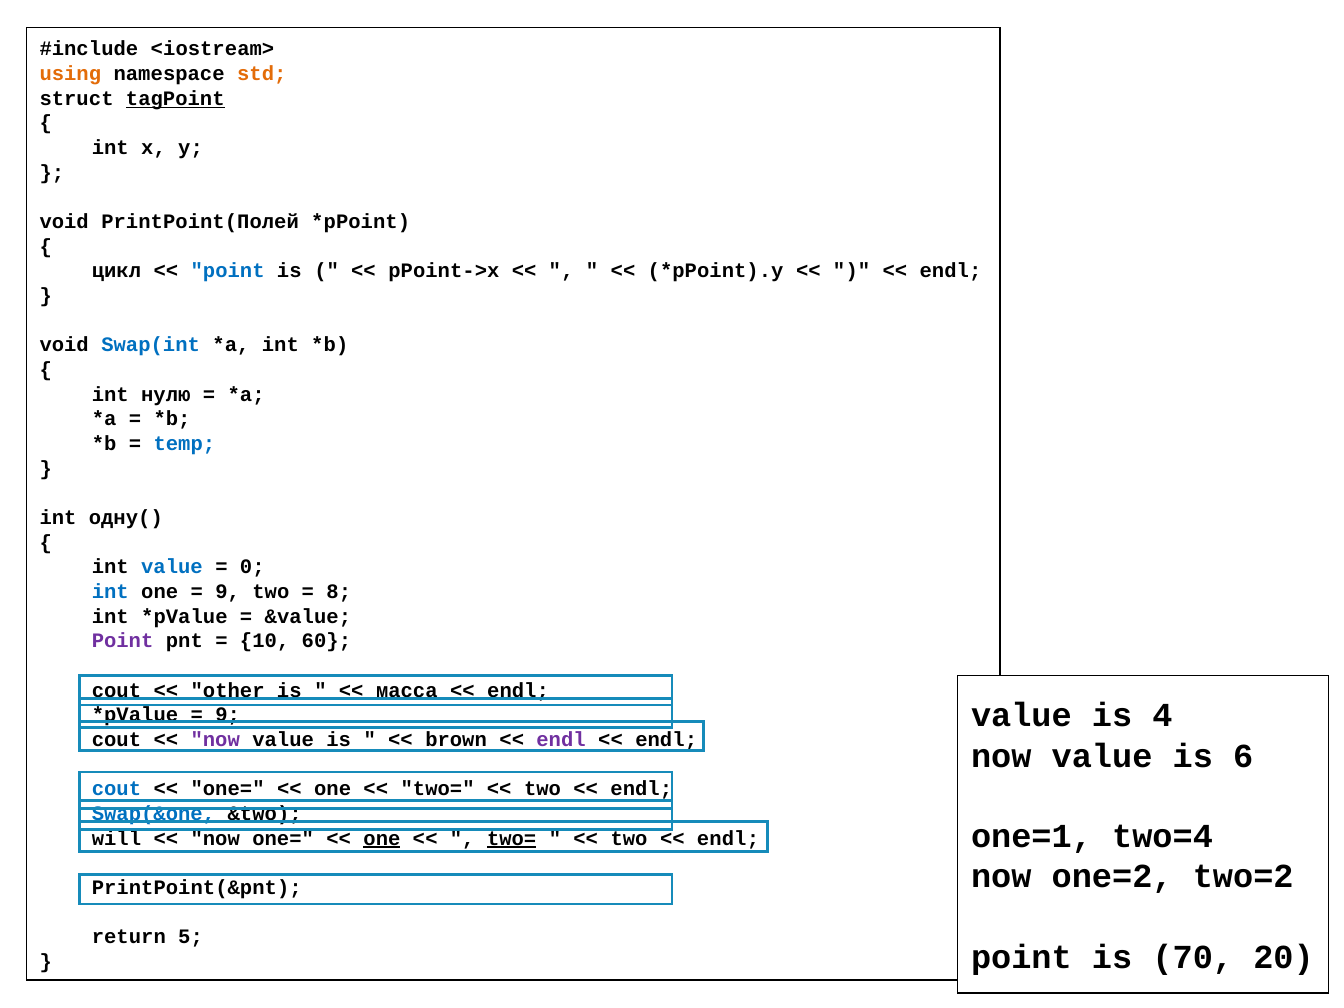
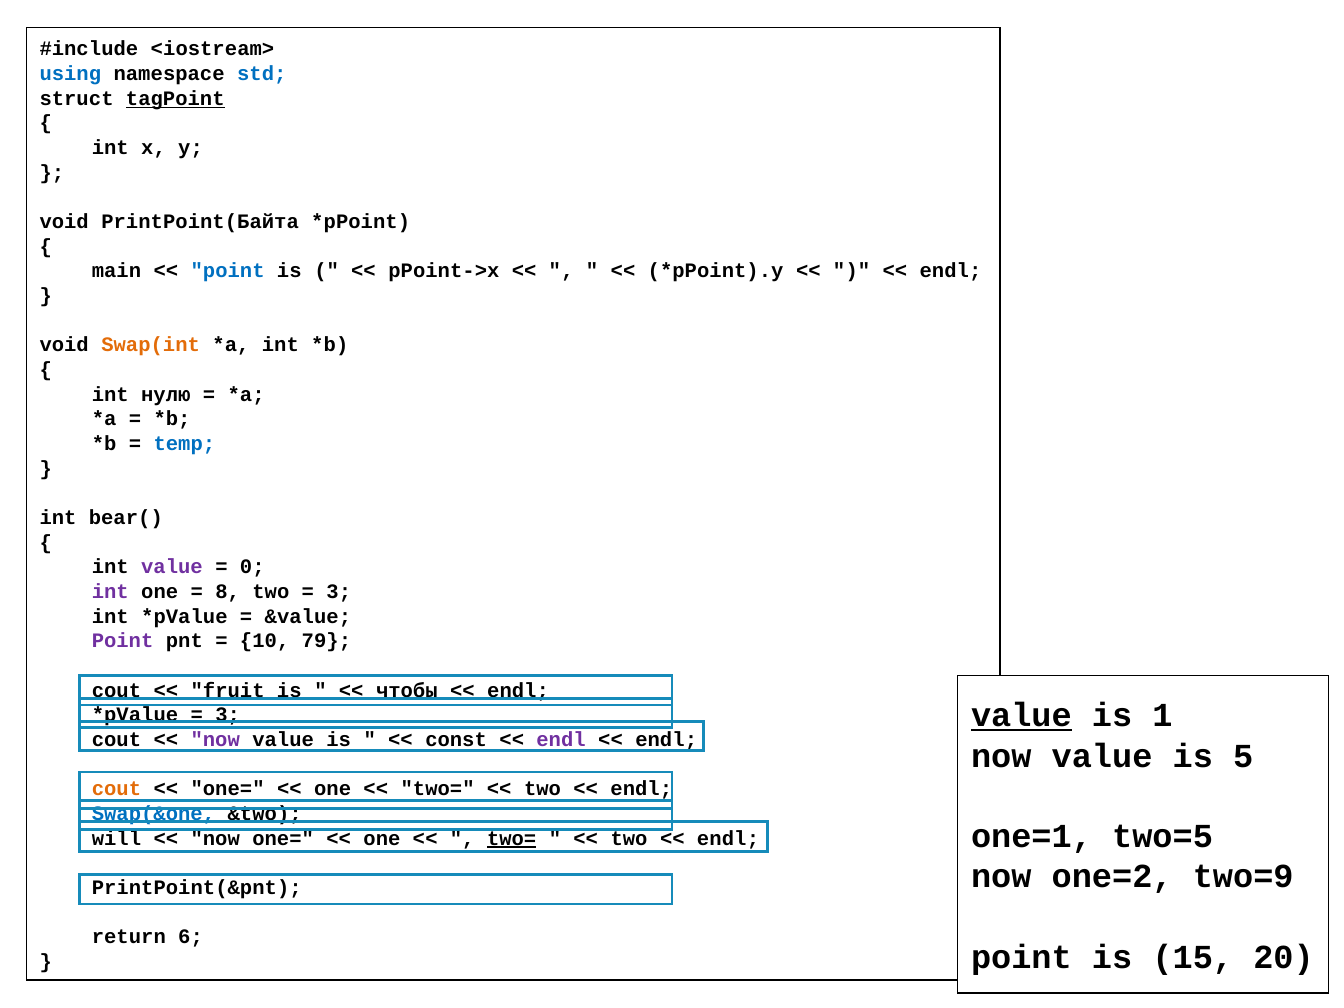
using colour: orange -> blue (70, 74)
std colour: orange -> blue (262, 74)
PrintPoint(Полей: PrintPoint(Полей -> PrintPoint(Байта (200, 222)
цикл: цикл -> main (116, 271)
Swap(int colour: blue -> orange (151, 345)
одну(: одну( -> bear( (126, 518)
value colour: blue -> purple (172, 567)
int colour: blue -> purple (110, 592)
9: 9 -> 8 (228, 592)
8: 8 -> 3 (339, 592)
60: 60 -> 79 (326, 641)
other: other -> fruit (228, 690)
масса: масса -> чтобы (407, 690)
value underline: none -> present (1021, 716)
4: 4 -> 1 (1163, 716)
9: 9 -> 3 (228, 715)
brown: brown -> const (456, 740)
6: 6 -> 5 (1243, 756)
cout colour: blue -> orange (116, 789)
two=4: two=4 -> two=5 (1163, 837)
one underline: present -> none (382, 838)
two=2: two=2 -> two=9 (1243, 877)
5: 5 -> 6 (191, 937)
70: 70 -> 15 (1193, 958)
